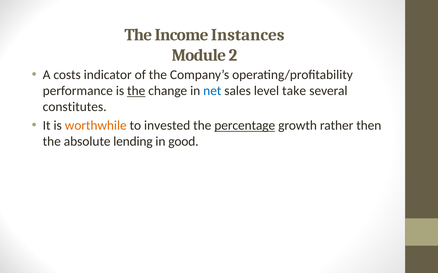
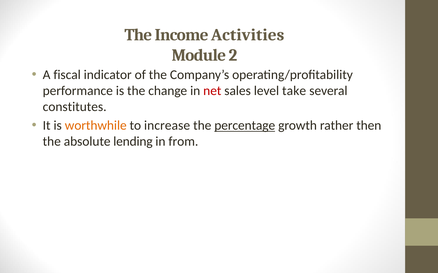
Instances: Instances -> Activities (248, 35)
costs: costs -> fiscal (67, 75)
the underline: present -> none (136, 91)
net colour: blue -> red (212, 91)
invested: invested -> increase (167, 126)
good: good -> from (183, 142)
